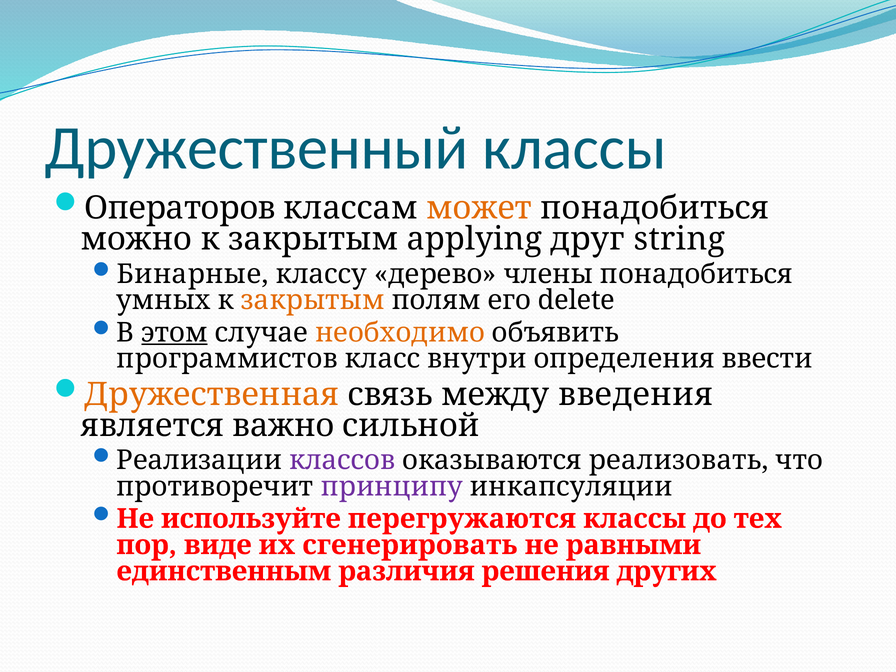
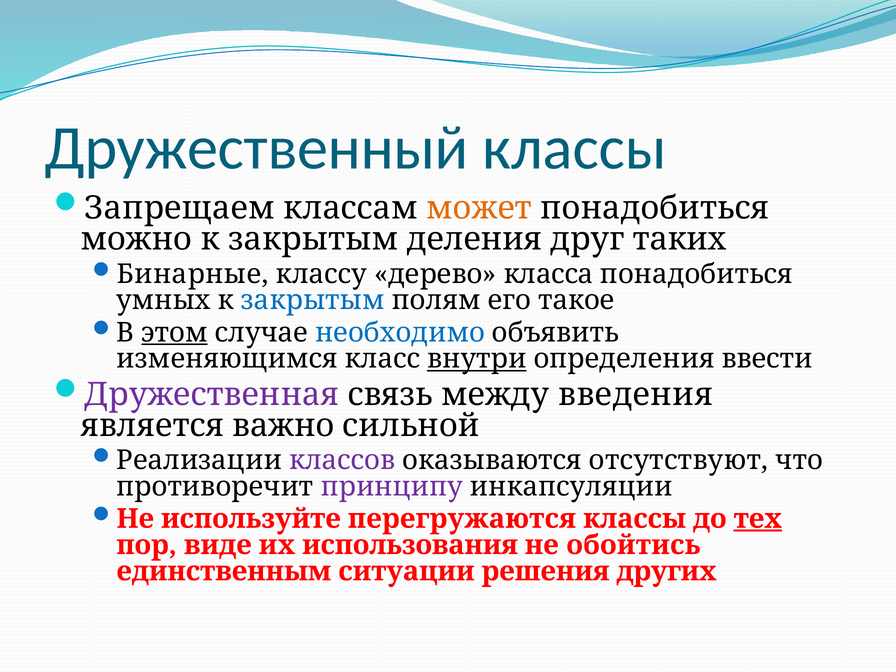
Операторов: Операторов -> Запрещаем (180, 208)
applying: applying -> деления (475, 239)
string: string -> таких (680, 239)
члены: члены -> класса (548, 274)
закрытым colour: orange -> blue (313, 300)
delete: delete -> такое (576, 300)
необходимо colour: orange -> blue (400, 333)
программистов: программистов -> изменяющимся (227, 359)
внутри underline: none -> present (477, 359)
Дружественная colour: orange -> purple (212, 394)
реализовать: реализовать -> отсутствуют (679, 460)
тех underline: none -> present (758, 519)
сгенерировать: сгенерировать -> использования (410, 545)
равными: равными -> обойтись (633, 545)
различия: различия -> ситуации (406, 571)
